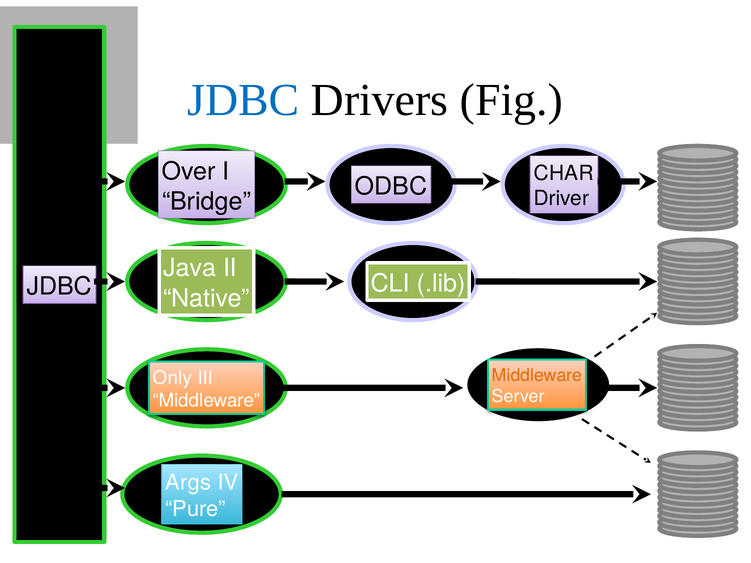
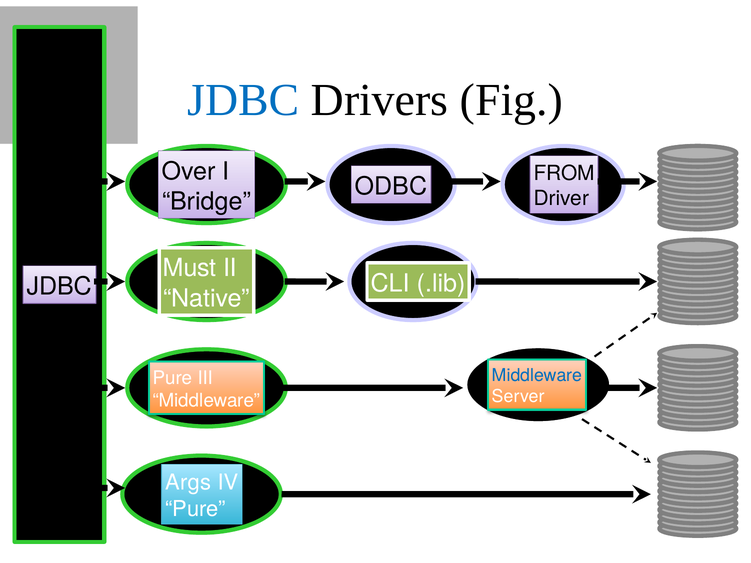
CHAR: CHAR -> FROM (564, 174)
Java: Java -> Must (190, 268)
Middleware colour: orange -> blue (537, 375)
Only: Only -> Pure (172, 378)
